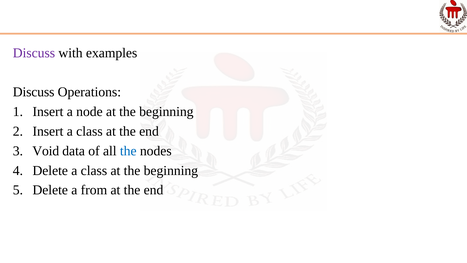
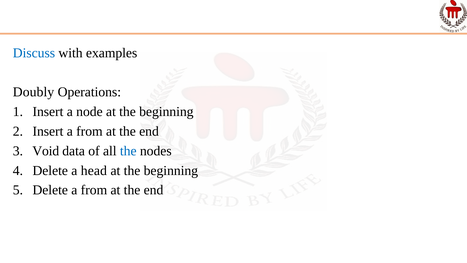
Discuss colour: purple -> blue (34, 53)
Discuss: Discuss -> Doubly (34, 92)
Insert a class: class -> from (89, 131)
Delete a class: class -> head (94, 170)
